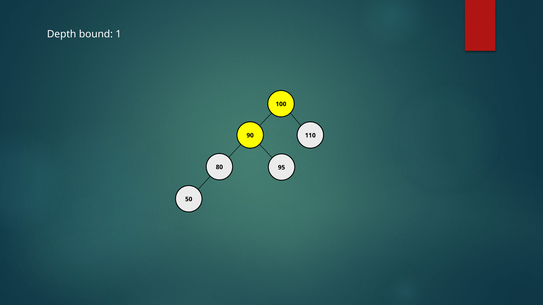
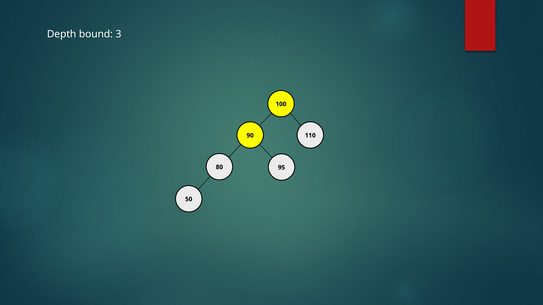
1: 1 -> 3 (118, 34)
